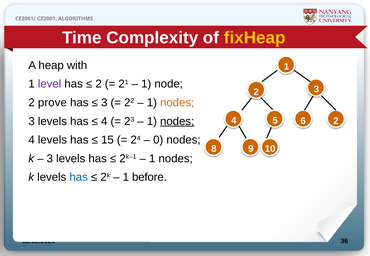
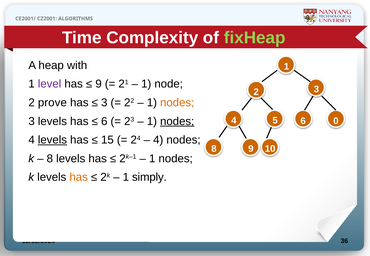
fixHeap colour: yellow -> light green (255, 38)
2: 2 -> 9 (99, 84)
4: 4 -> 6 (104, 121)
6 2: 2 -> 0 (336, 121)
levels underline: none -> present (52, 140)
0: 0 -> 4 (158, 140)
3: 3 -> 8 (50, 159)
has colour: blue -> orange (79, 177)
before: before -> simply (149, 177)
